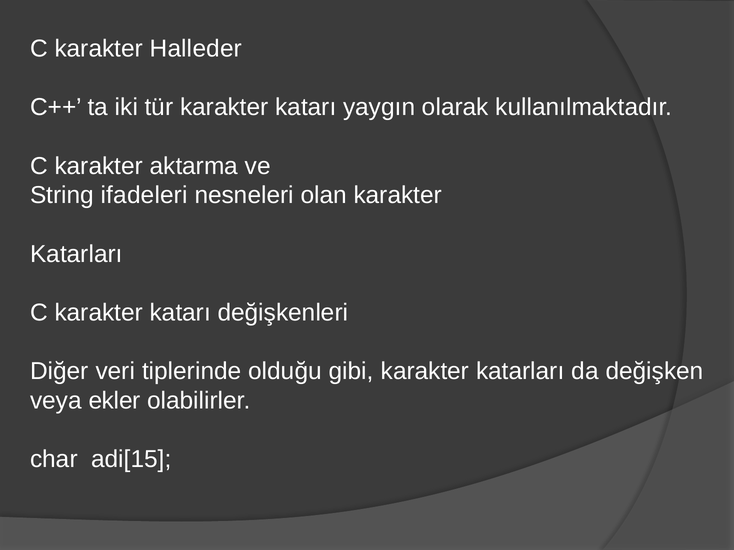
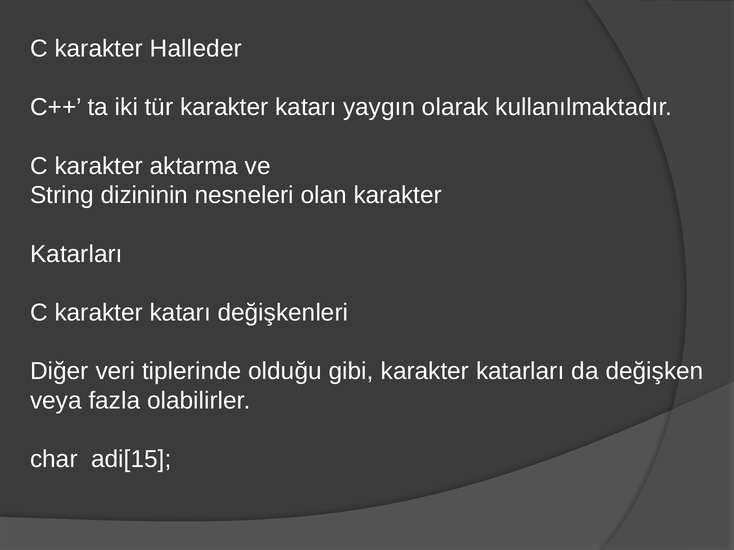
ifadeleri: ifadeleri -> dizininin (144, 195)
ekler: ekler -> fazla (114, 401)
